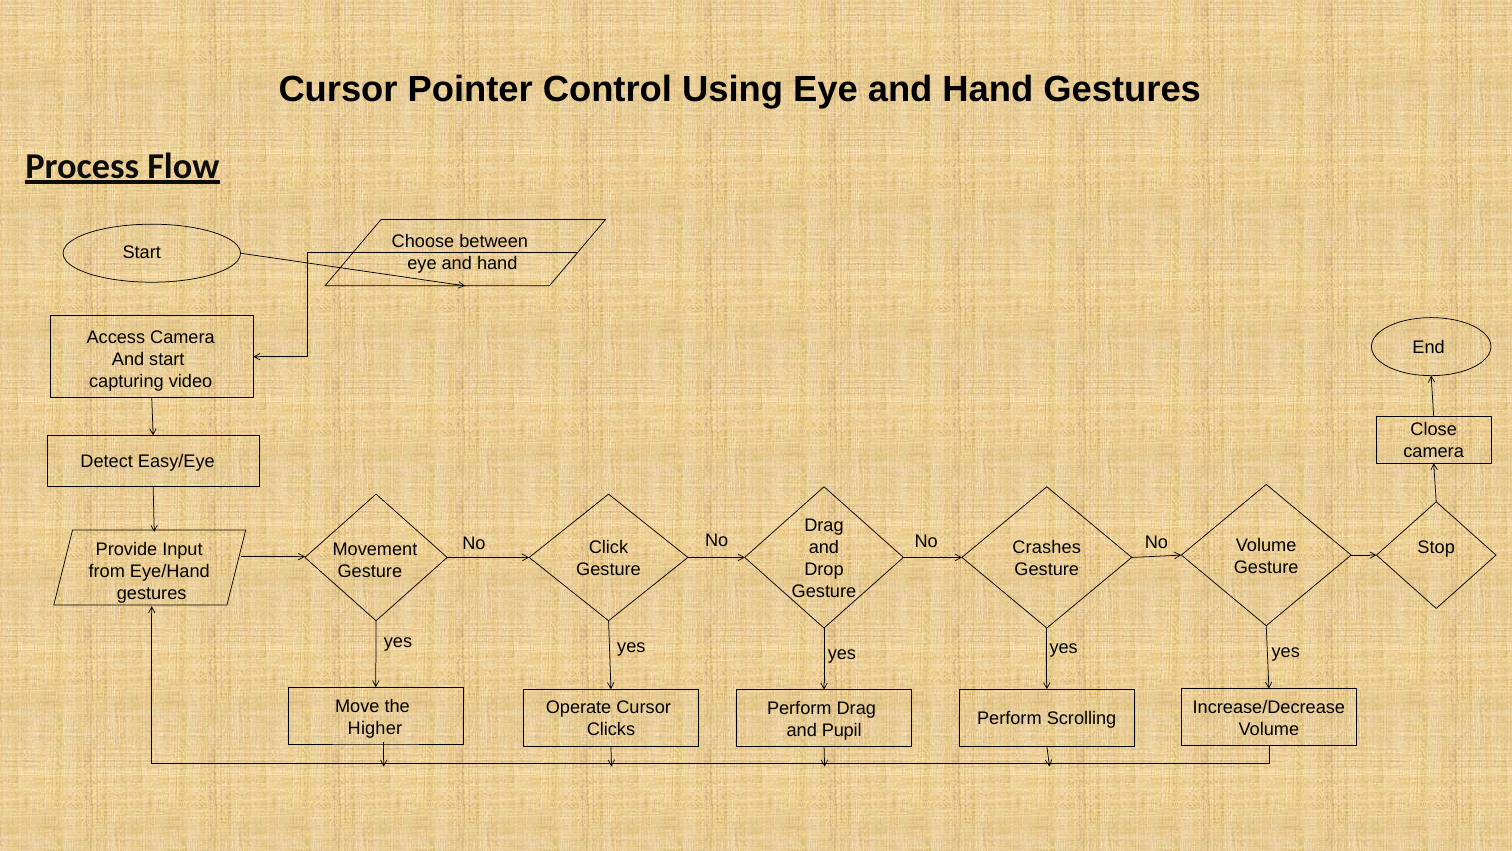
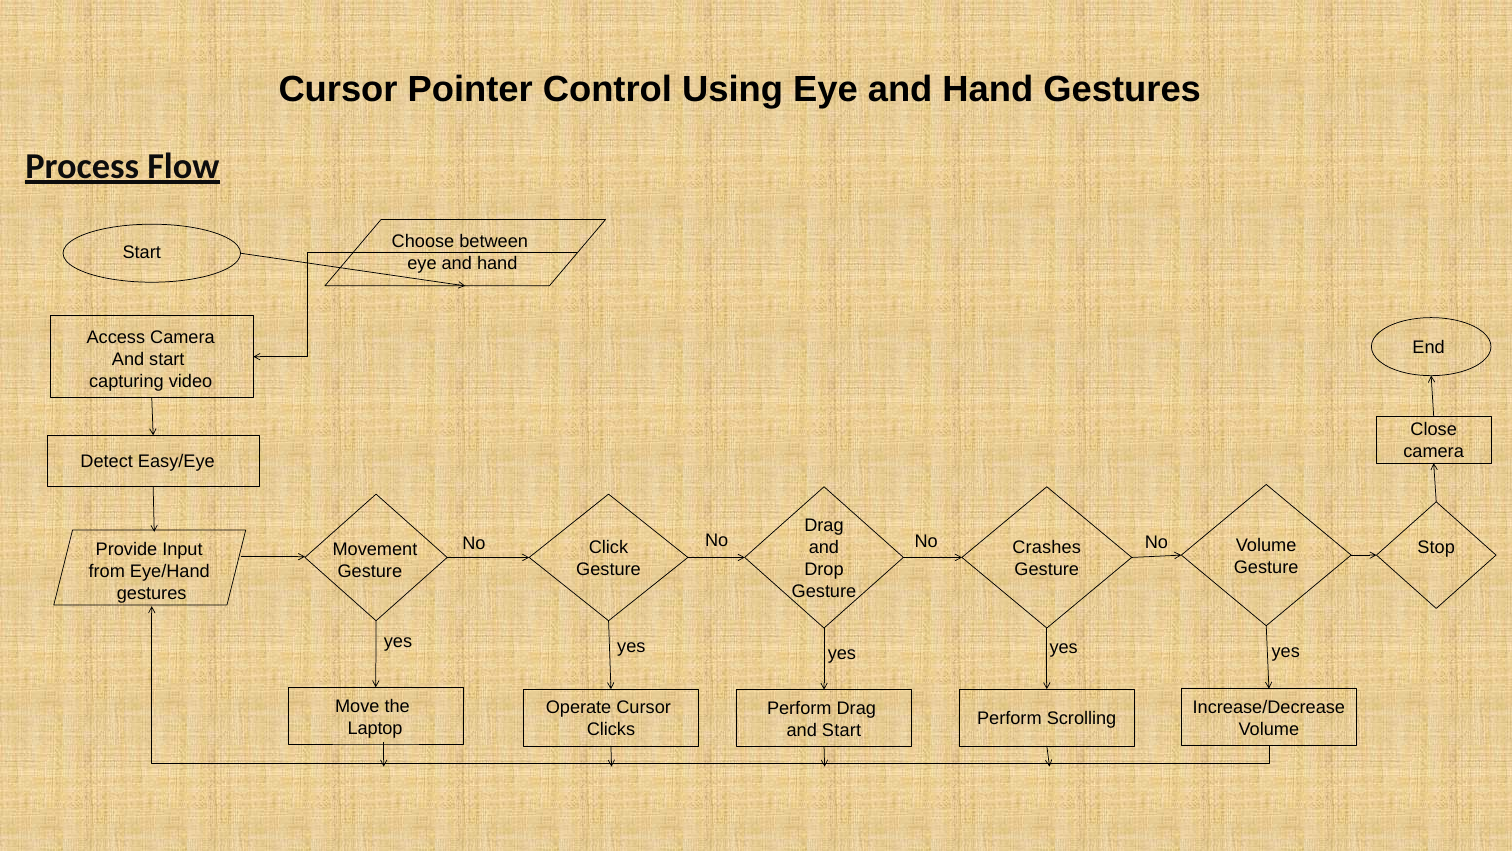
Higher: Higher -> Laptop (375, 728)
Pupil: Pupil -> Start (842, 730)
